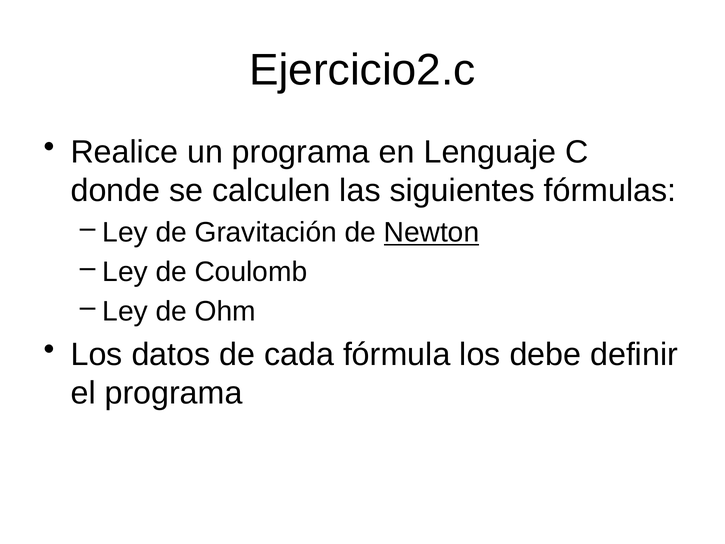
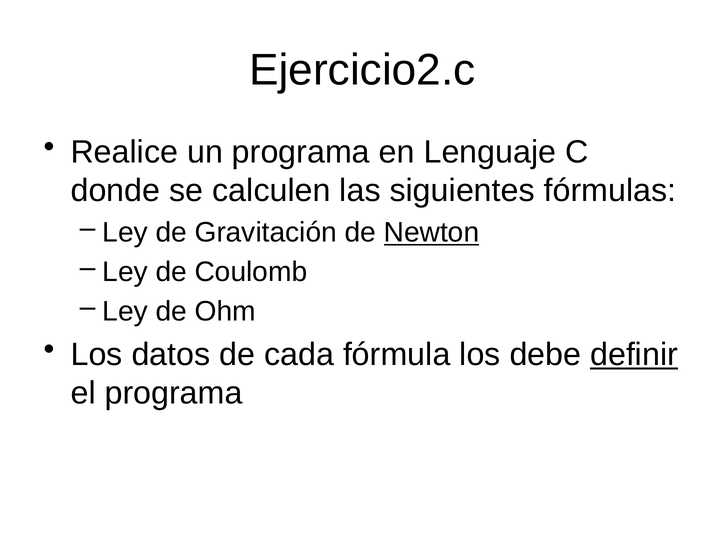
definir underline: none -> present (634, 354)
